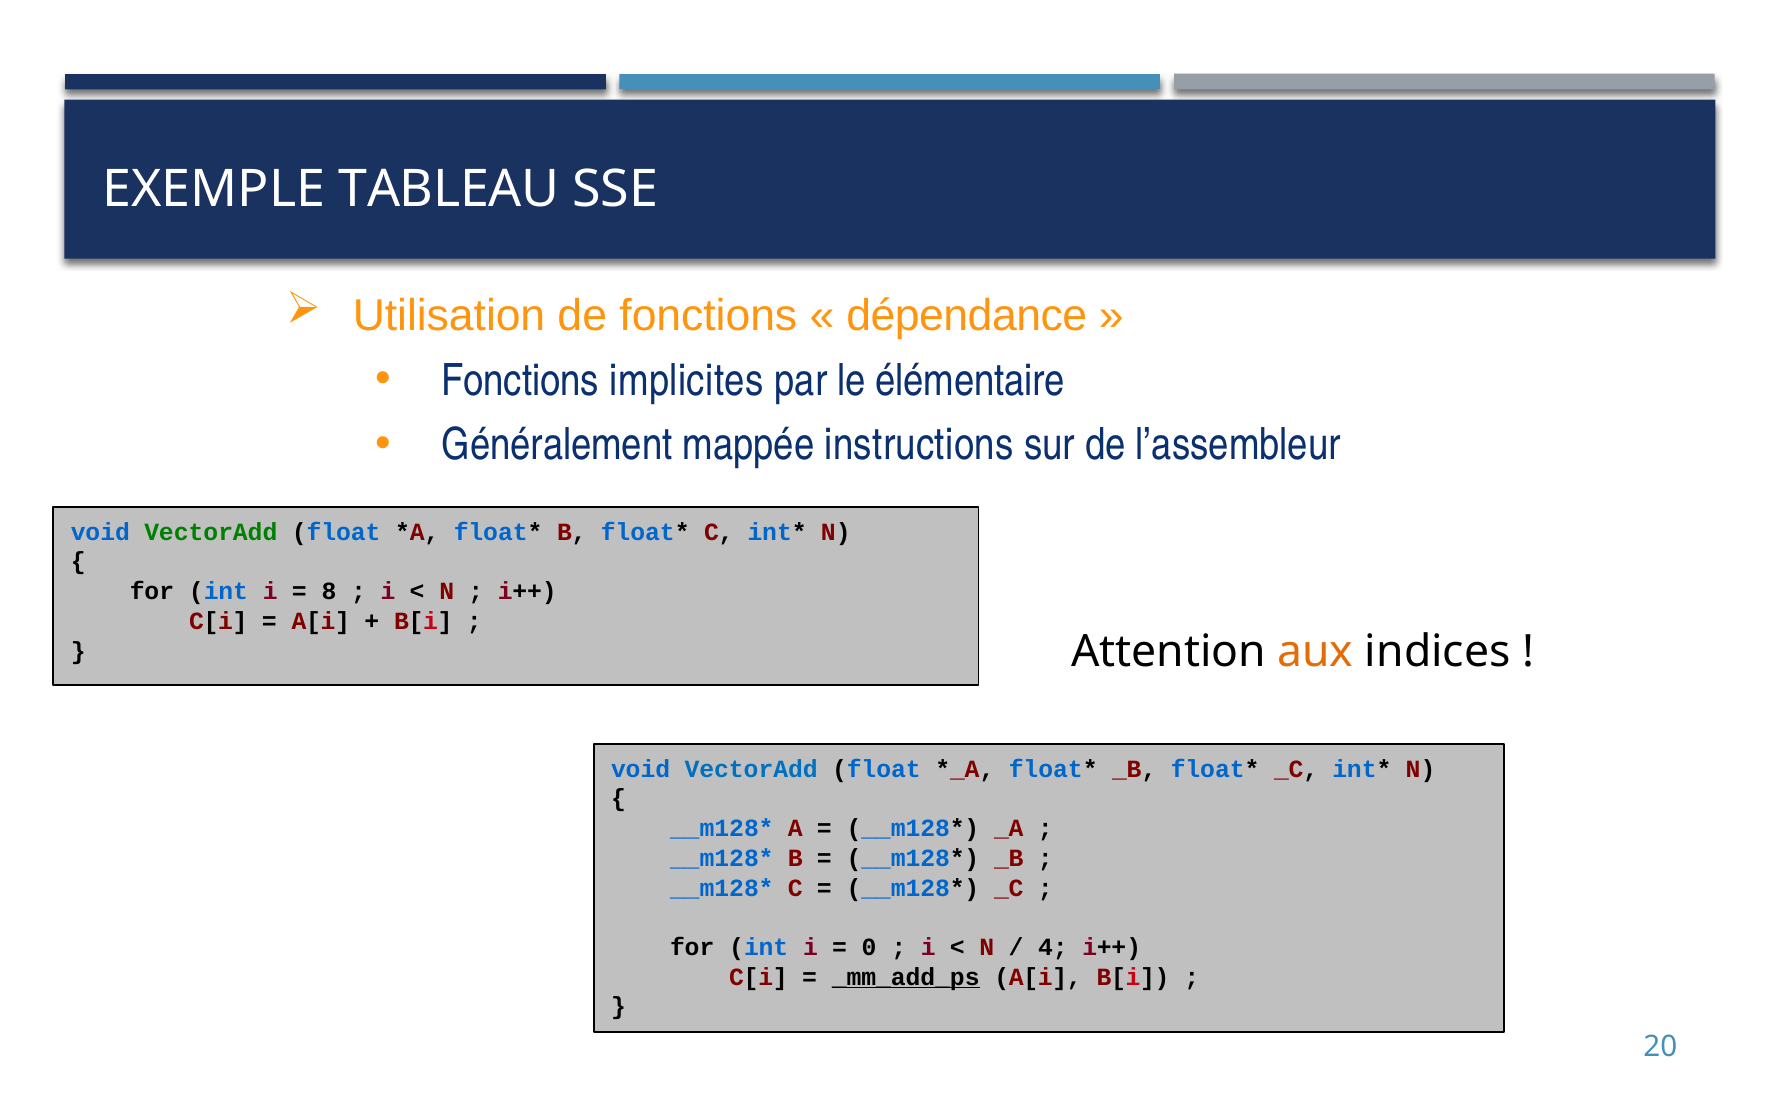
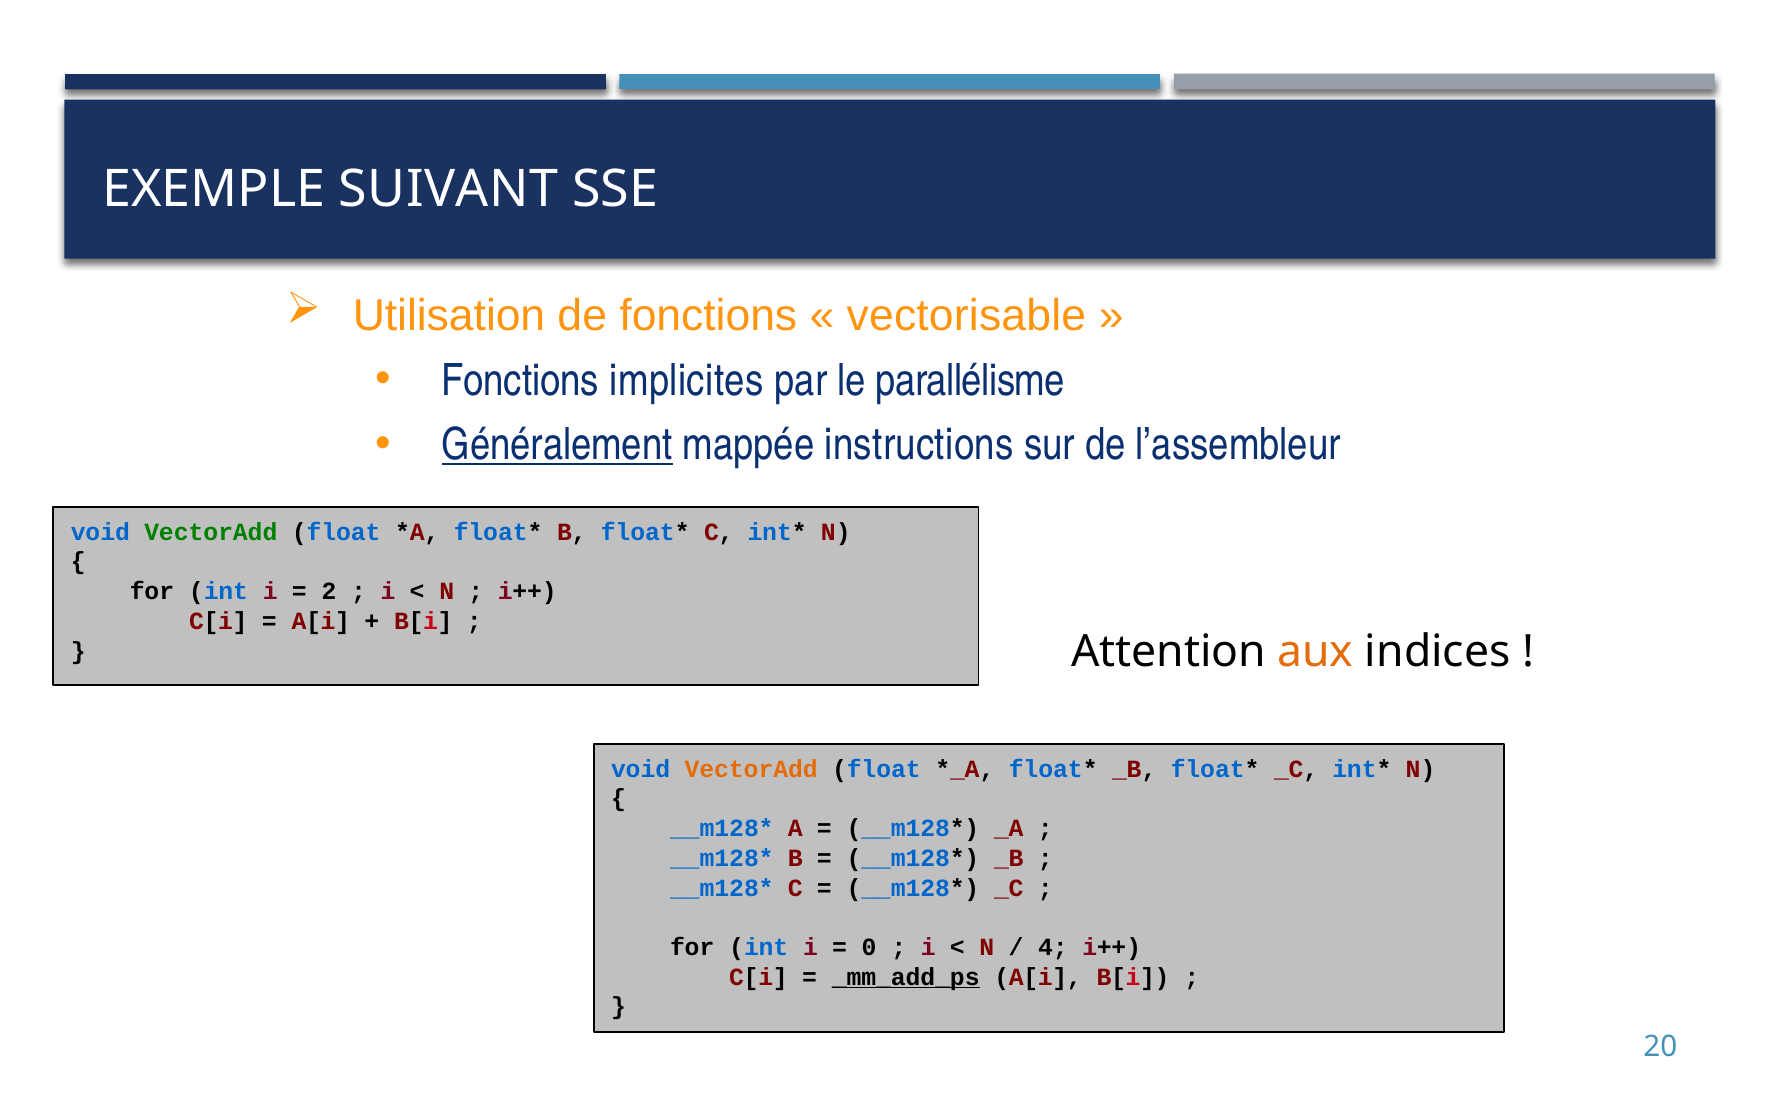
TABLEAU: TABLEAU -> SUIVANT (448, 190)
dépendance: dépendance -> vectorisable (966, 316)
élémentaire: élémentaire -> parallélisme (970, 380)
Généralement underline: none -> present (557, 445)
8: 8 -> 2 (329, 591)
VectorAdd colour: blue -> orange (751, 769)
